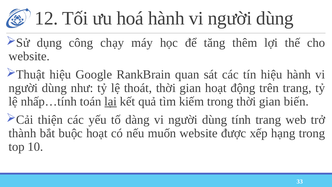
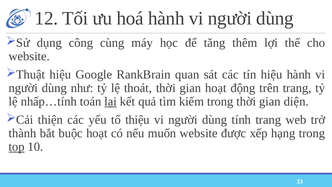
chạy: chạy -> cùng (112, 43)
biến: biến -> diện (296, 101)
dàng: dàng -> thiệu (137, 120)
top underline: none -> present (17, 146)
